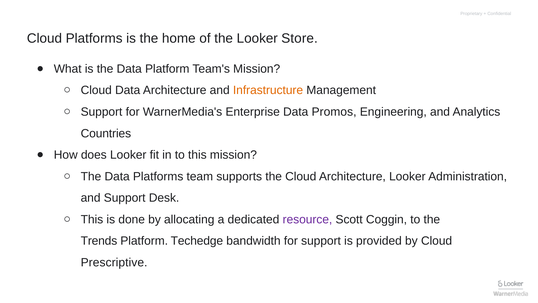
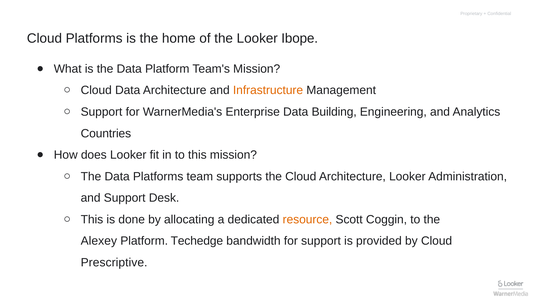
Store: Store -> Ibope (300, 38)
Promos: Promos -> Building (334, 112)
resource colour: purple -> orange (307, 219)
Trends: Trends -> Alexey (99, 241)
